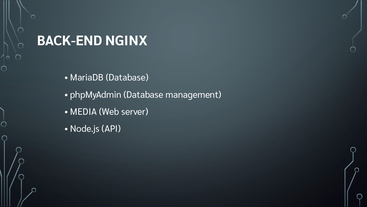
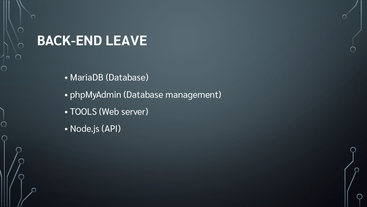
NGINX: NGINX -> LEAVE (126, 41)
MEDIA: MEDIA -> TOOLS (84, 112)
